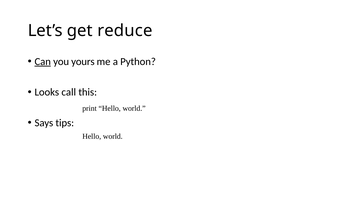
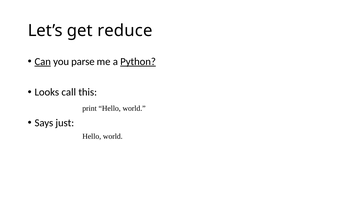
yours: yours -> parse (83, 62)
Python underline: none -> present (138, 62)
tips: tips -> just (65, 123)
